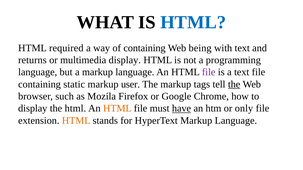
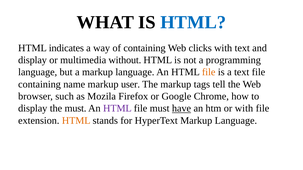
required: required -> indicates (66, 48)
being: being -> clicks (200, 48)
returns: returns -> display (33, 60)
multimedia display: display -> without (125, 60)
file colour: purple -> orange (209, 72)
static: static -> name (74, 84)
the underline: present -> none (234, 84)
the html: html -> must (76, 109)
HTML colour: orange -> purple (117, 109)
or only: only -> with (244, 109)
